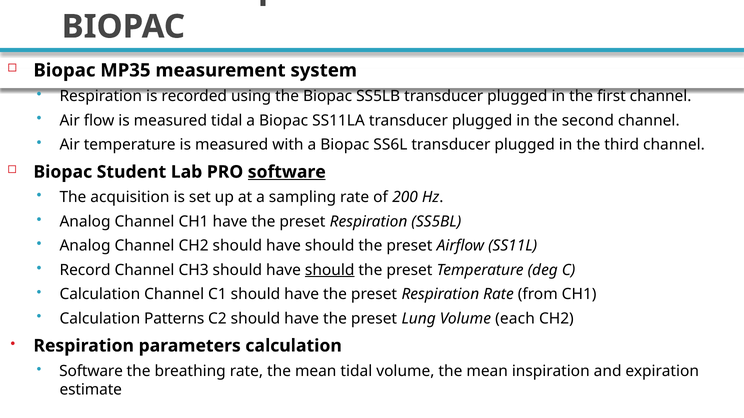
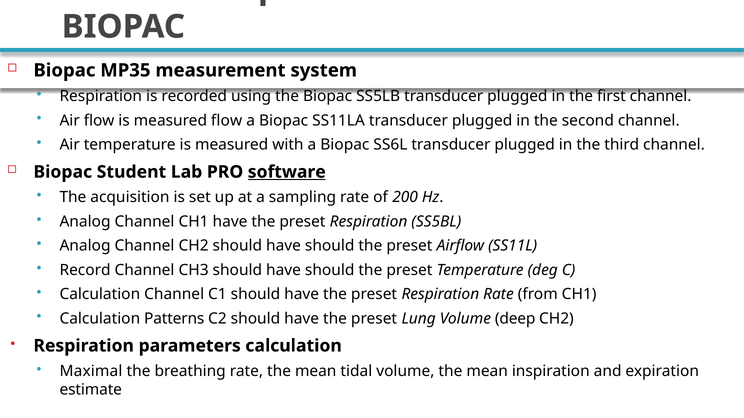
measured tidal: tidal -> flow (227, 121)
should underline: present -> none (330, 270)
each: each -> deep (515, 319)
Software: Software -> Maximal (91, 372)
